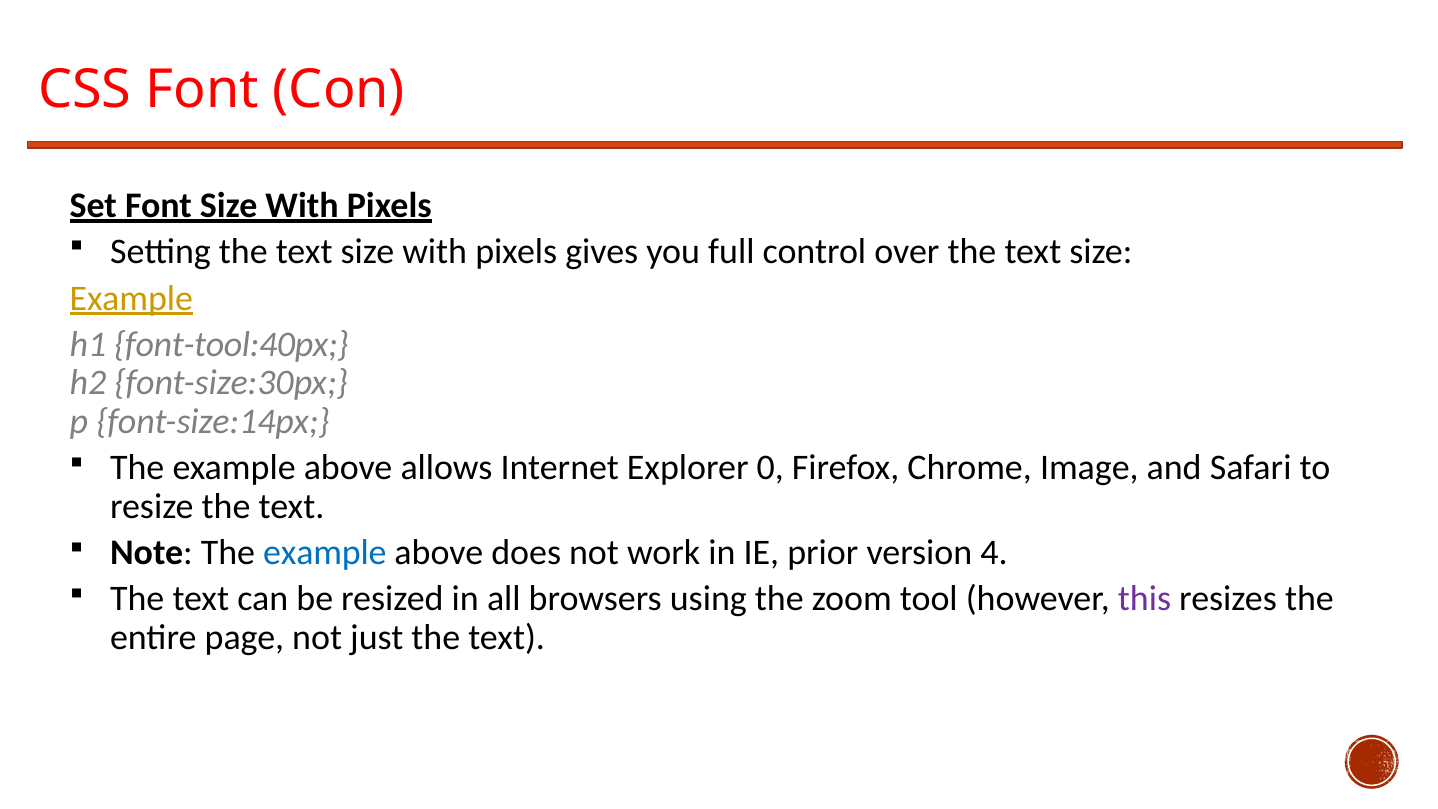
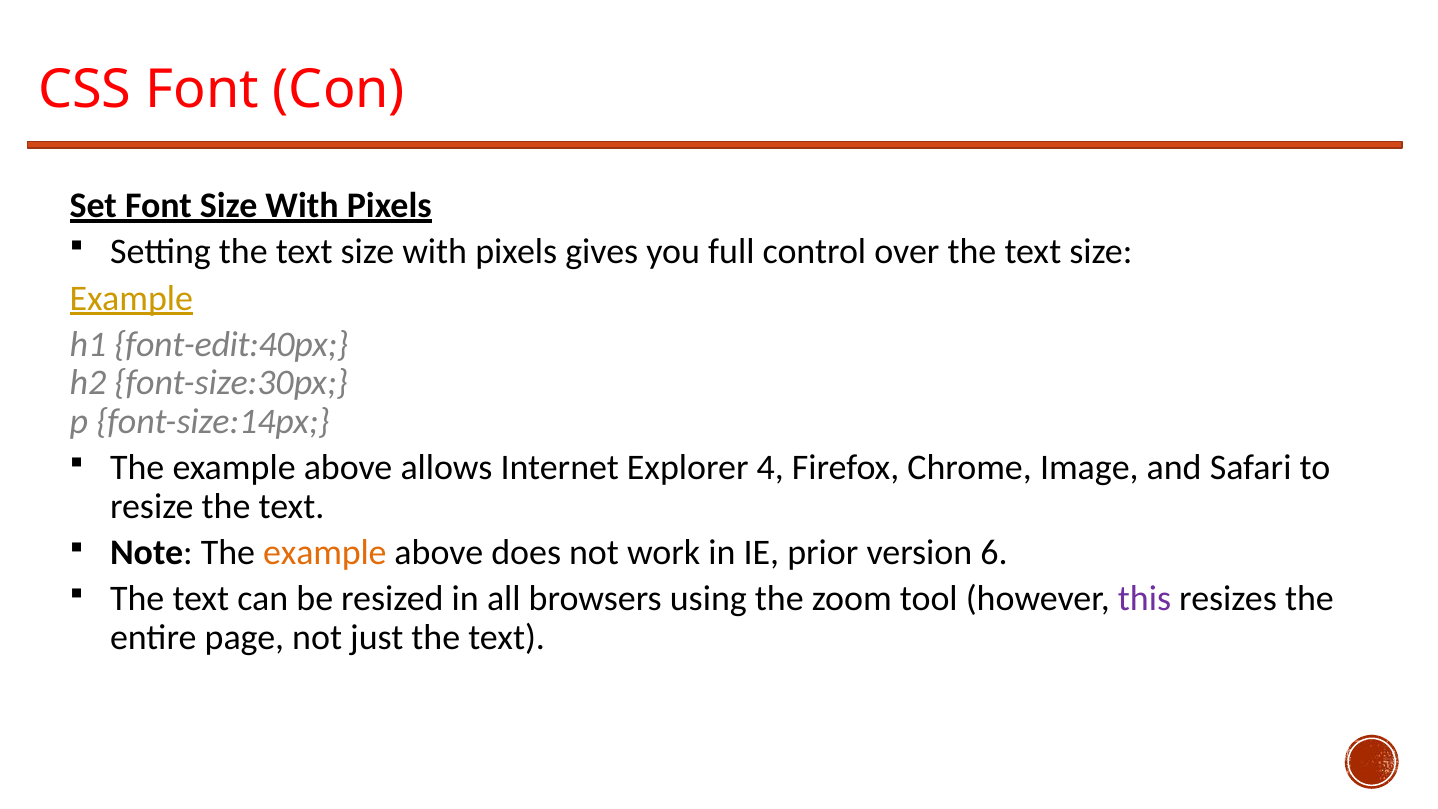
font-tool:40px: font-tool:40px -> font-edit:40px (231, 344)
0: 0 -> 4 (770, 468)
example colour: blue -> orange (325, 553)
4: 4 -> 6 (994, 553)
